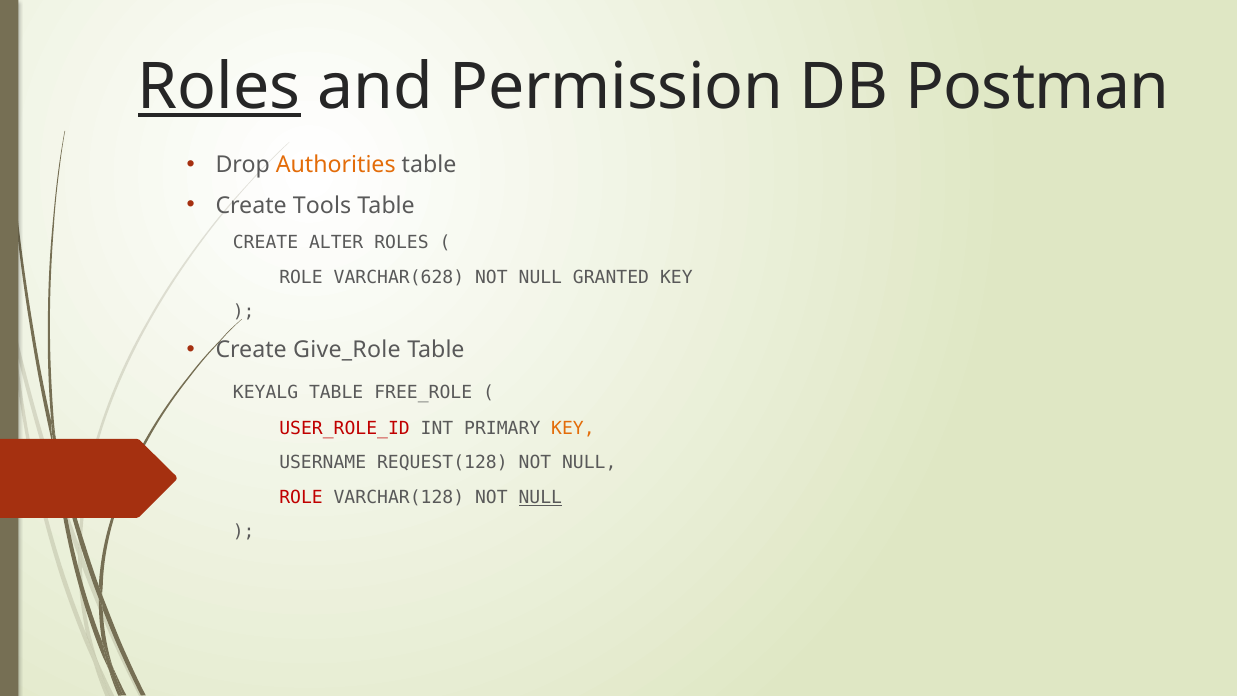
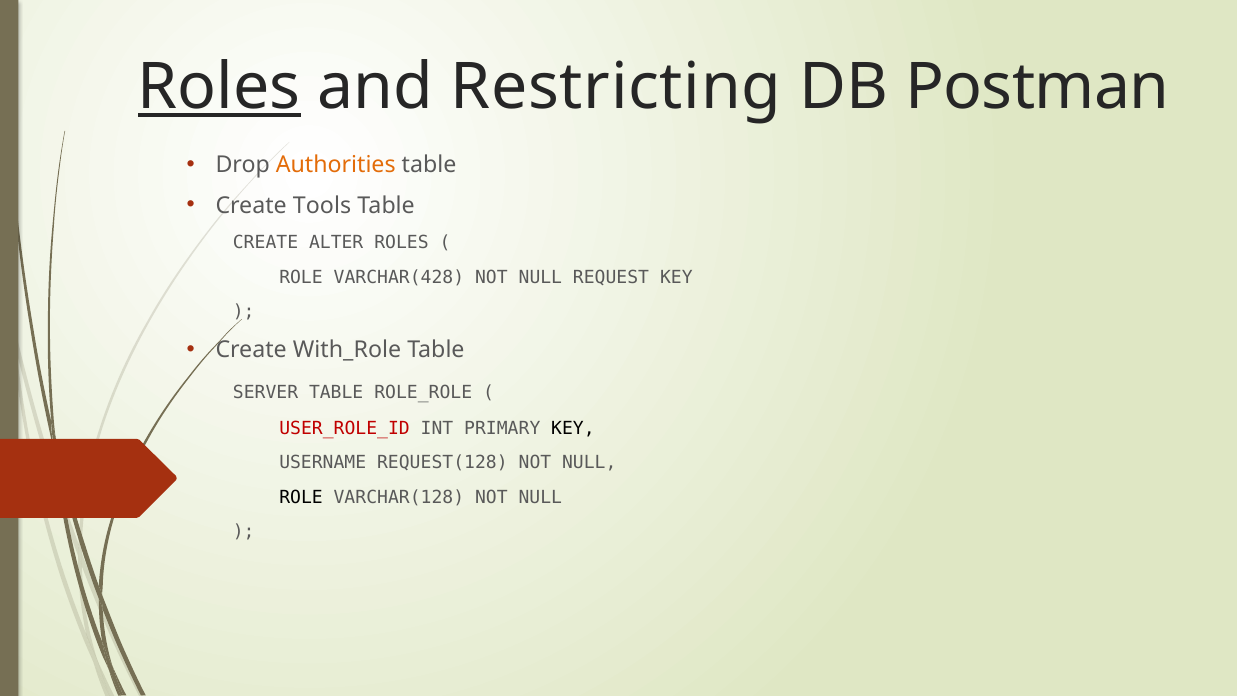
Permission: Permission -> Restricting (616, 87)
VARCHAR(628: VARCHAR(628 -> VARCHAR(428 (399, 277)
GRANTED: GRANTED -> REQUEST (611, 277)
Give_Role: Give_Role -> With_Role (347, 350)
KEYALG: KEYALG -> SERVER (266, 392)
FREE_ROLE: FREE_ROLE -> ROLE_ROLE (423, 392)
KEY colour: orange -> black (573, 428)
ROLE colour: red -> black (301, 497)
NULL underline: present -> none (540, 497)
